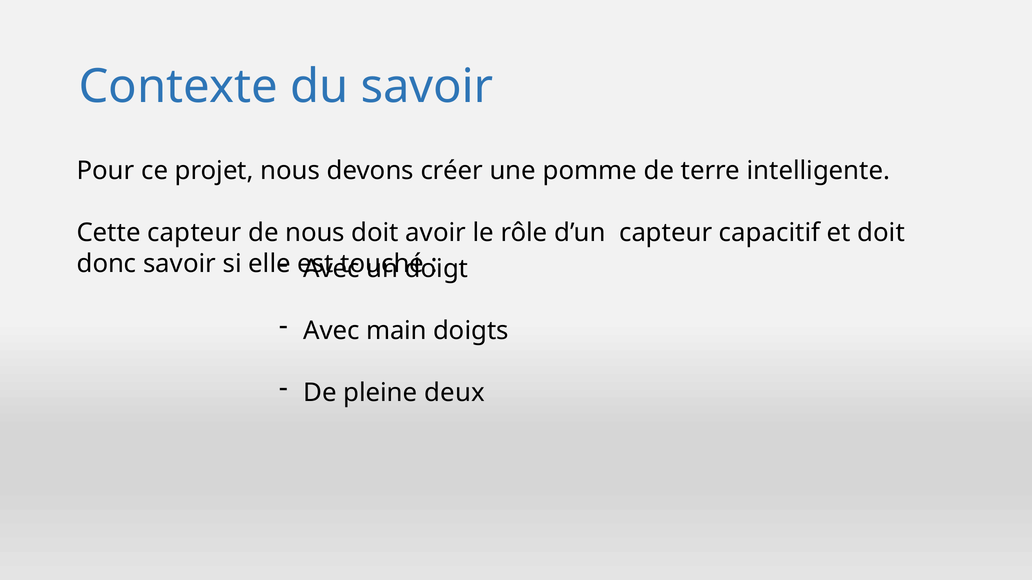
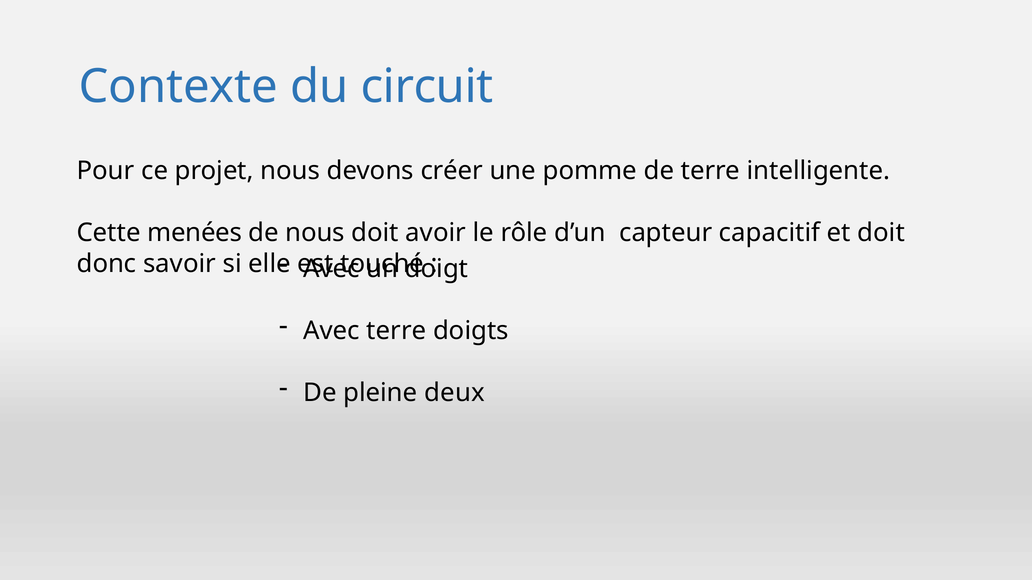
du savoir: savoir -> circuit (427, 87)
Cette capteur: capteur -> menées (195, 233)
Avec main: main -> terre (396, 331)
